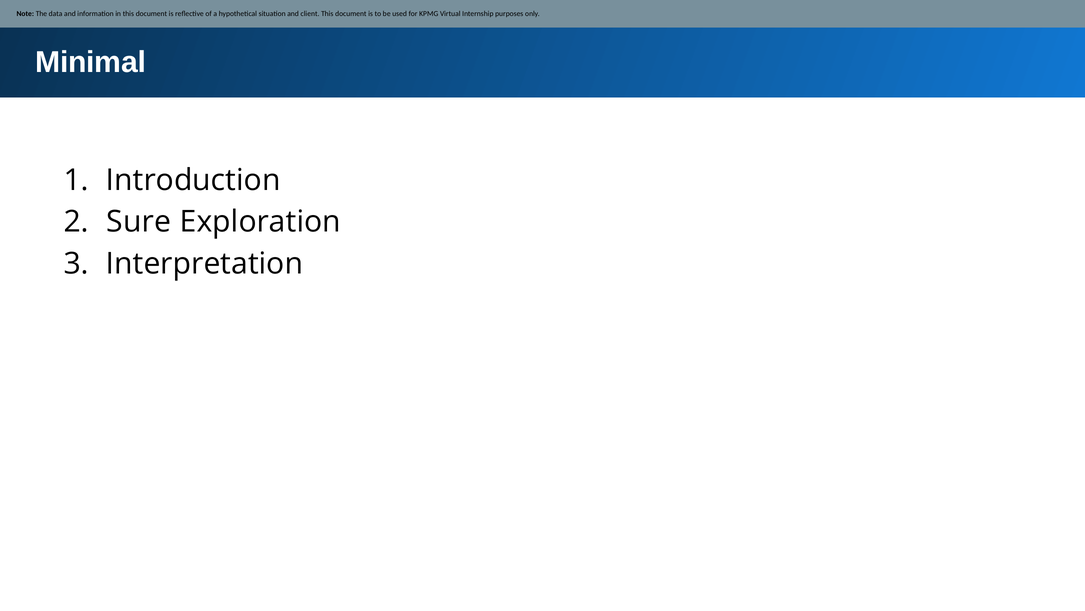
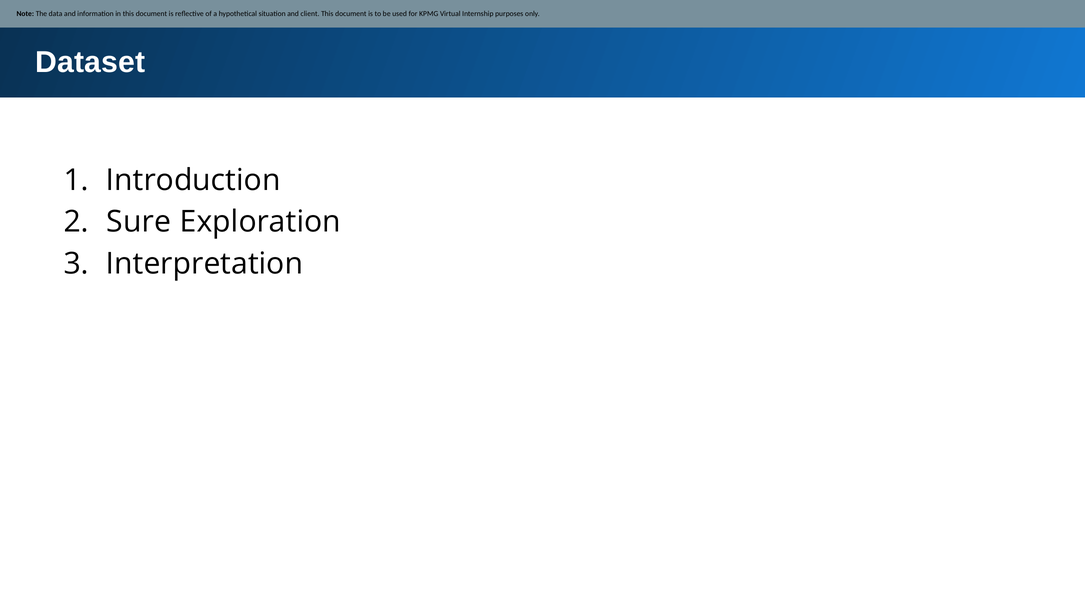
Minimal: Minimal -> Dataset (90, 62)
